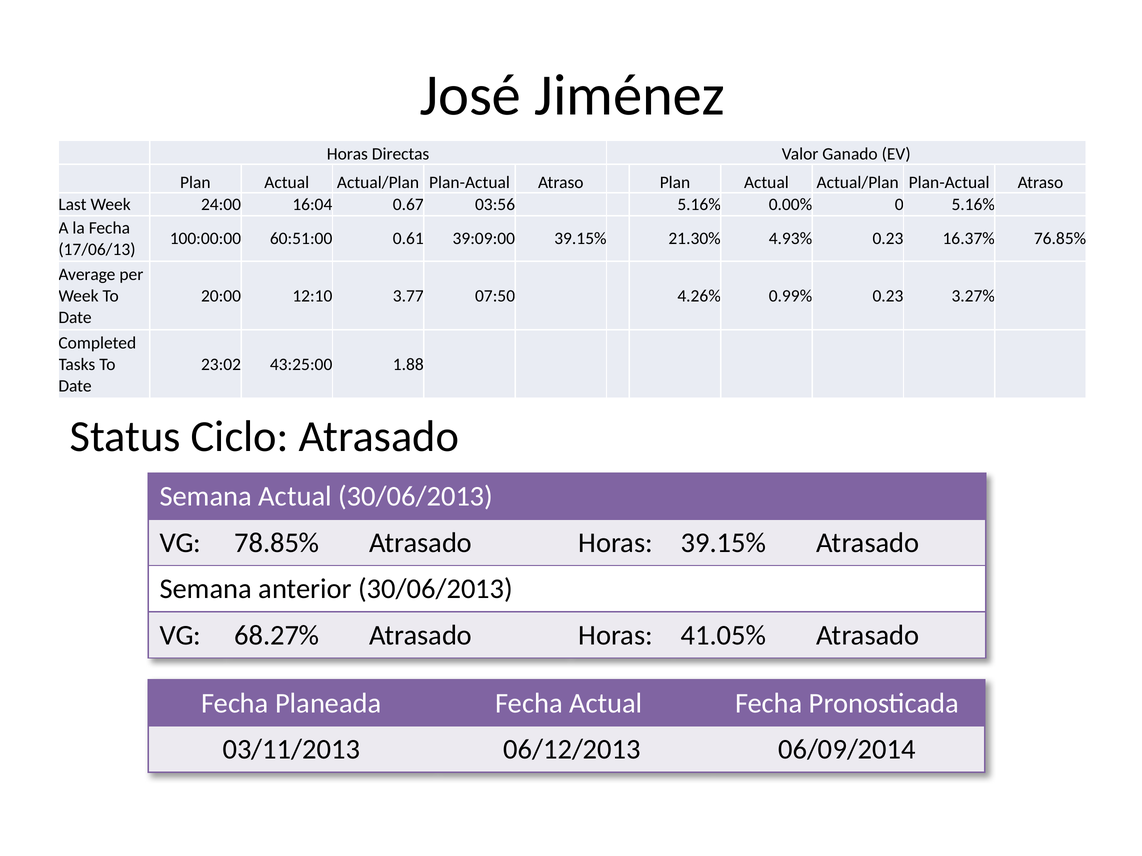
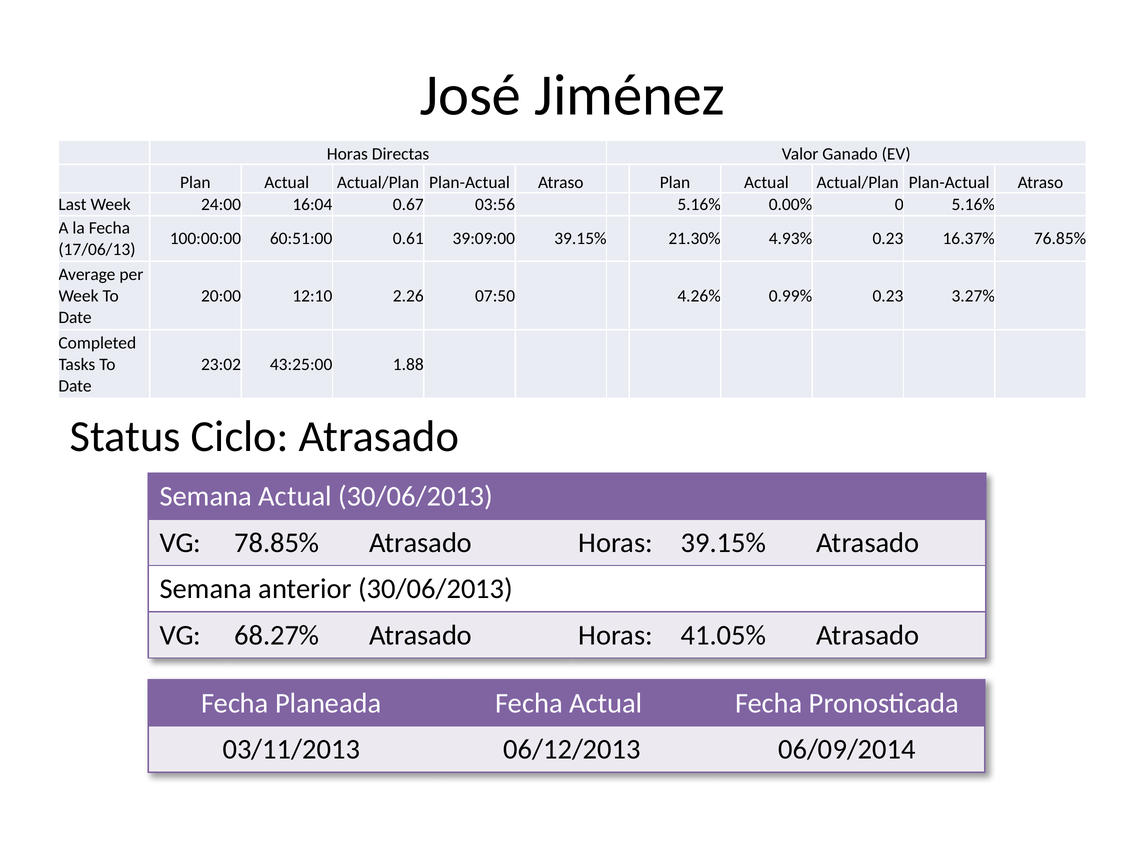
3.77: 3.77 -> 2.26 (408, 296)
